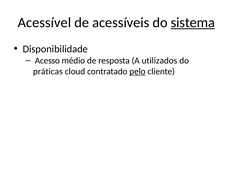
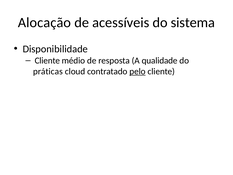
Acessível: Acessível -> Alocação (44, 23)
sistema underline: present -> none (193, 23)
Acesso: Acesso -> Cliente (47, 60)
utilizados: utilizados -> qualidade (160, 60)
